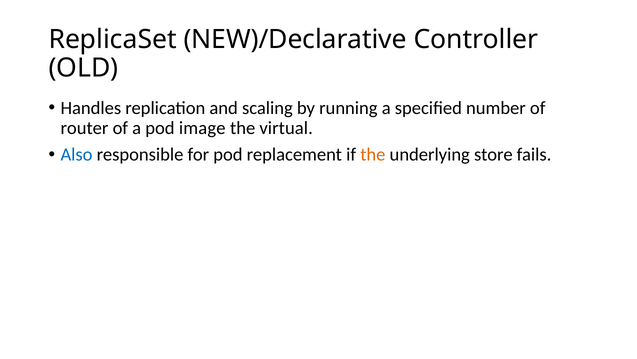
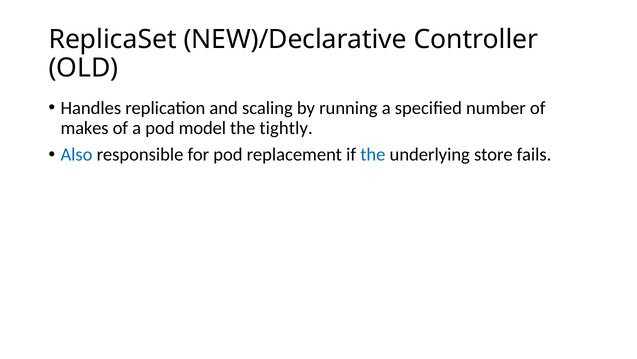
router: router -> makes (85, 128)
image: image -> model (202, 128)
virtual: virtual -> tightly (286, 128)
the colour: orange -> blue (373, 154)
